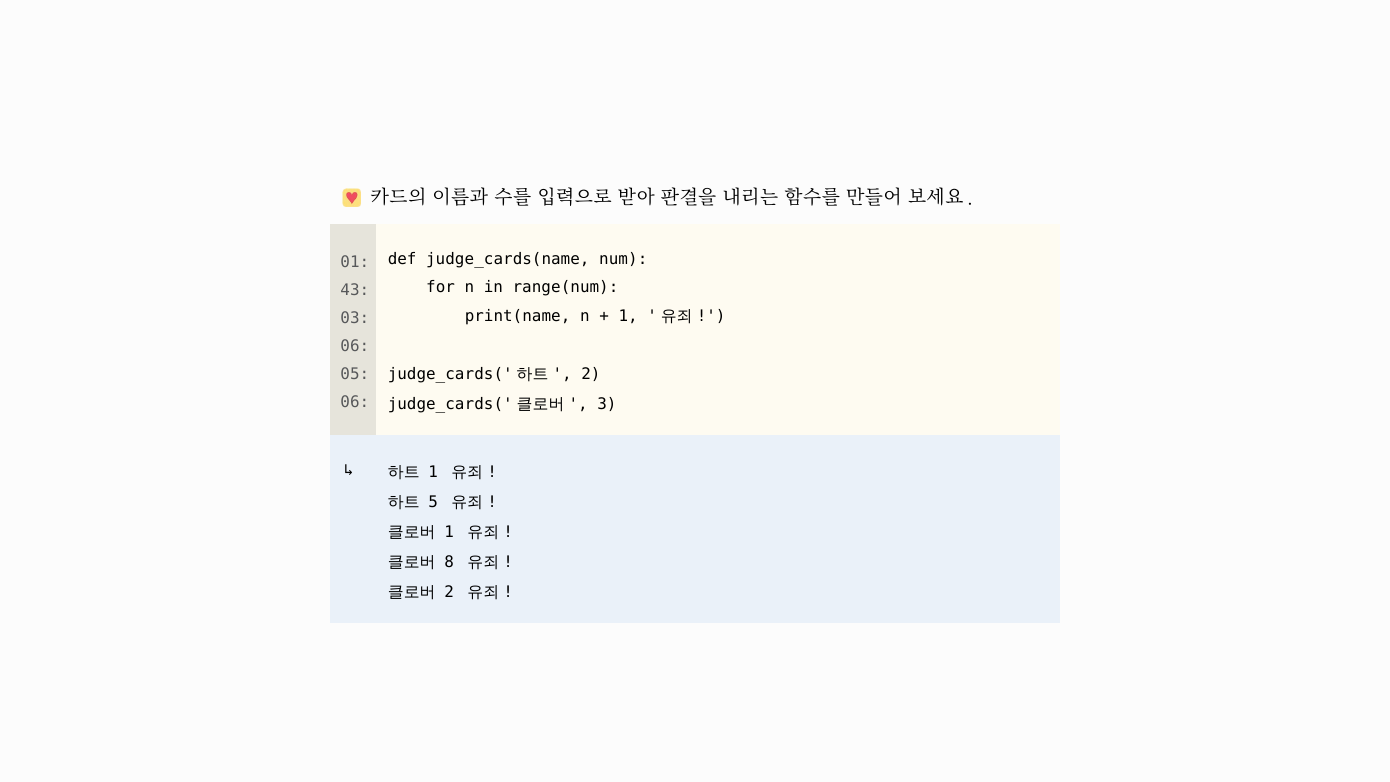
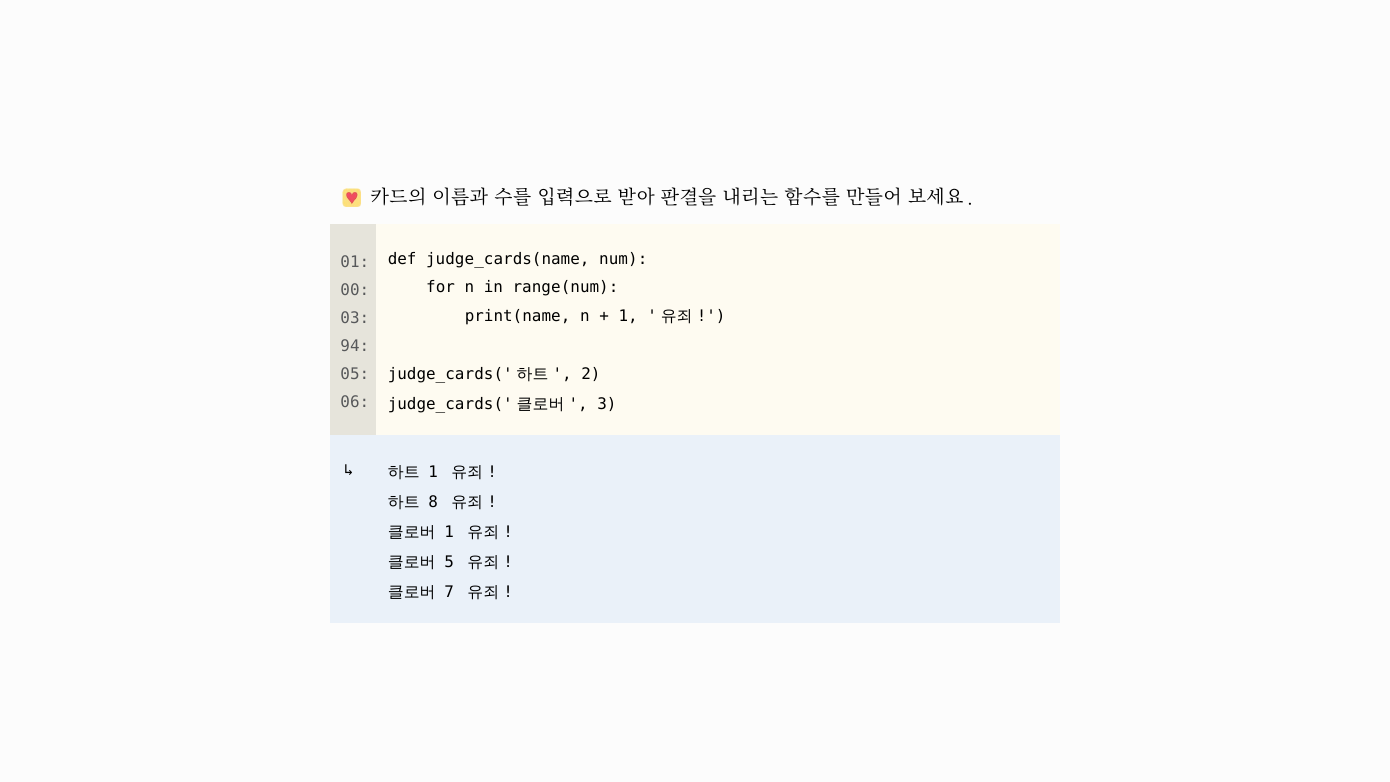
43: 43 -> 00 (355, 291)
06: 06 -> 94 (355, 346)
5: 5 -> 8 (433, 502)
8: 8 -> 5 (449, 562)
2: 2 -> 7 (449, 593)
